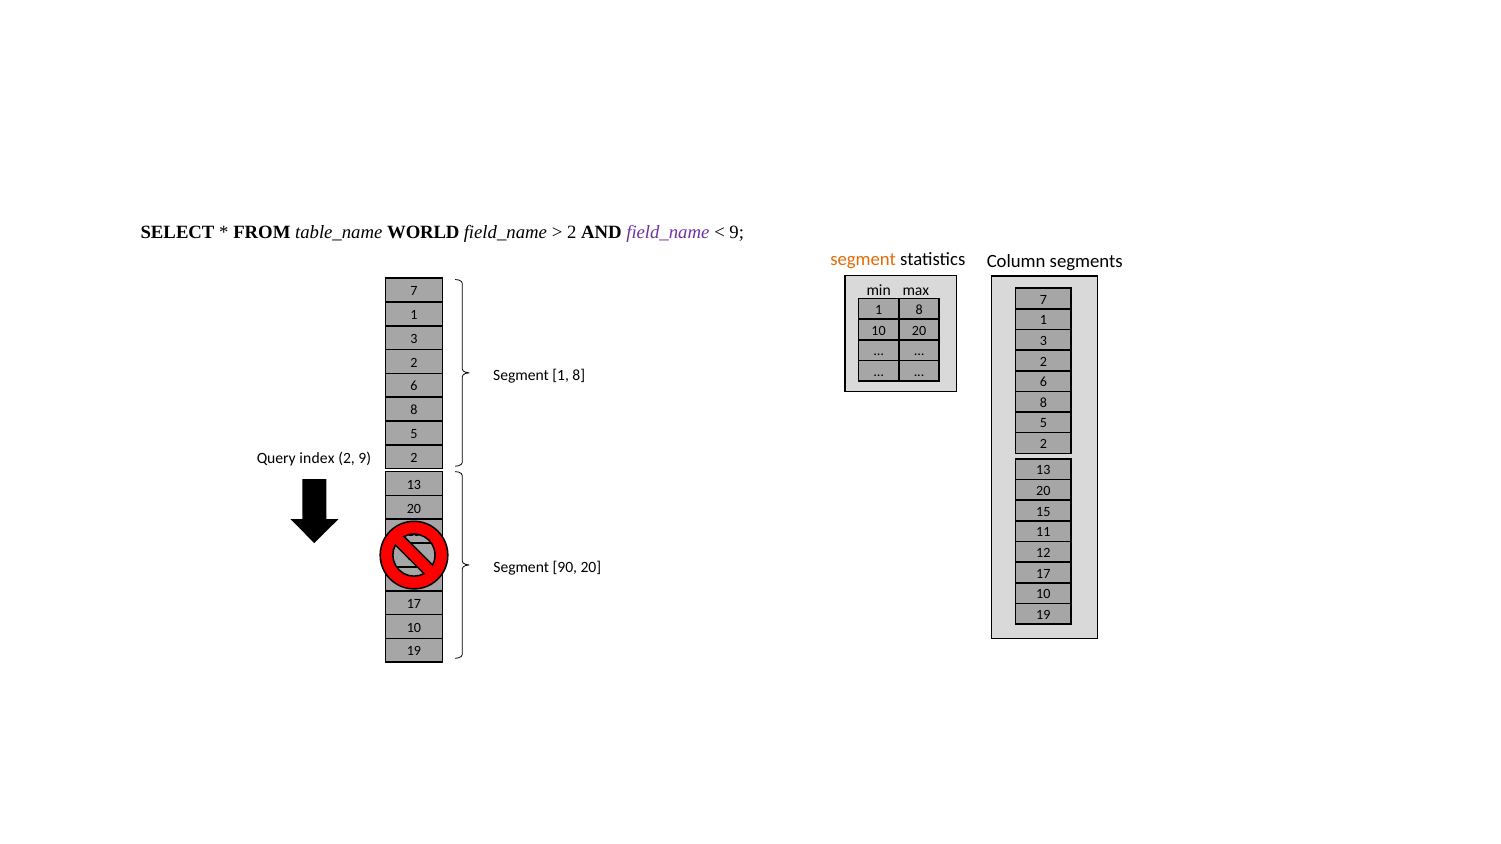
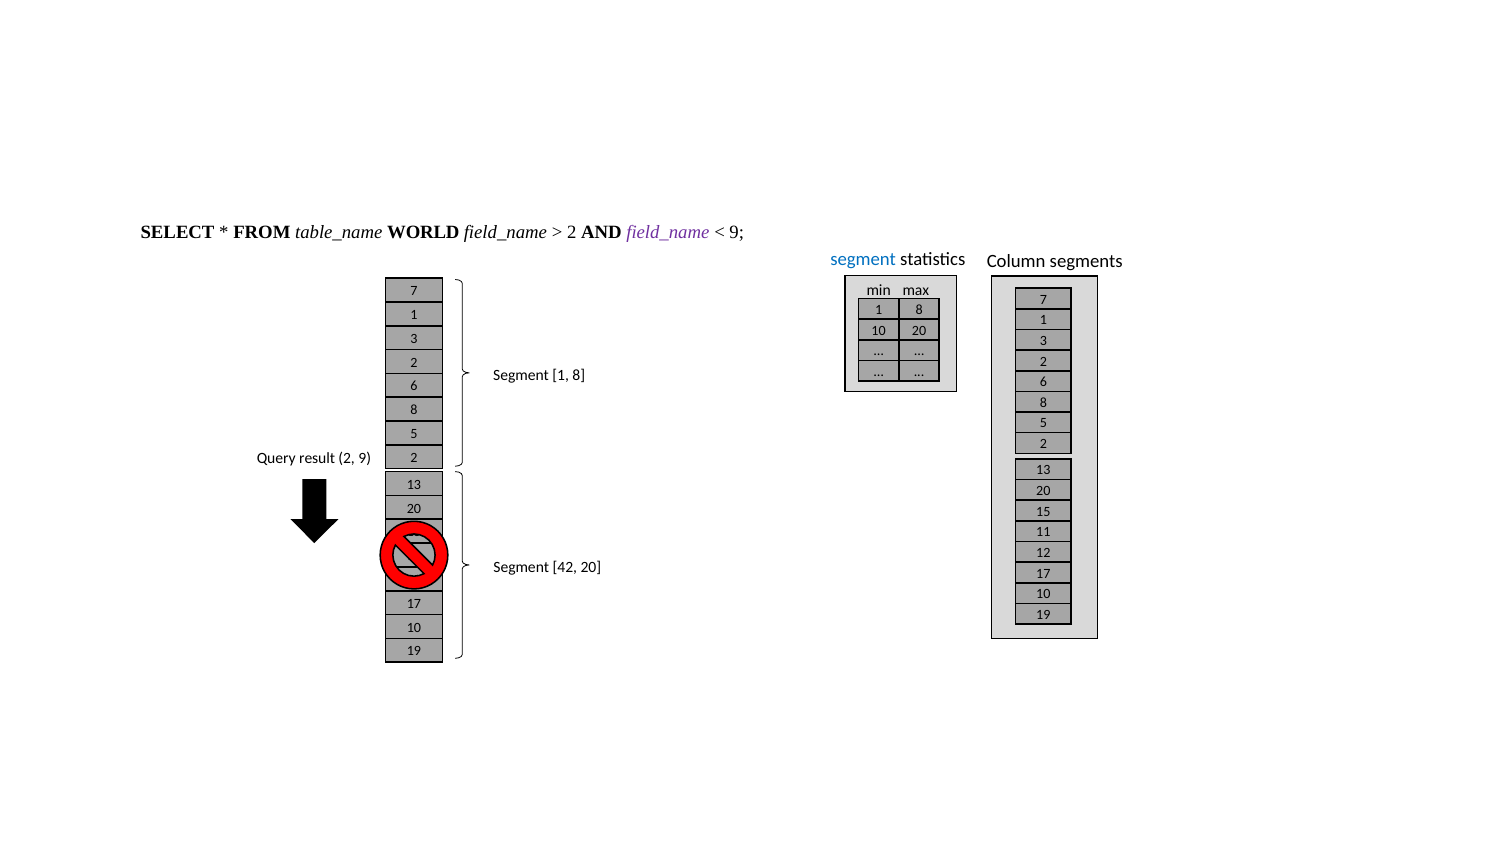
segment colour: orange -> blue (863, 260)
index: index -> result (317, 459)
90: 90 -> 42 (565, 568)
